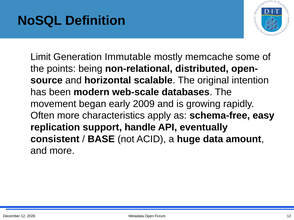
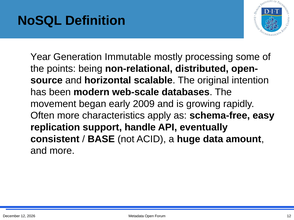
Limit: Limit -> Year (41, 57)
memcache: memcache -> processing (209, 57)
